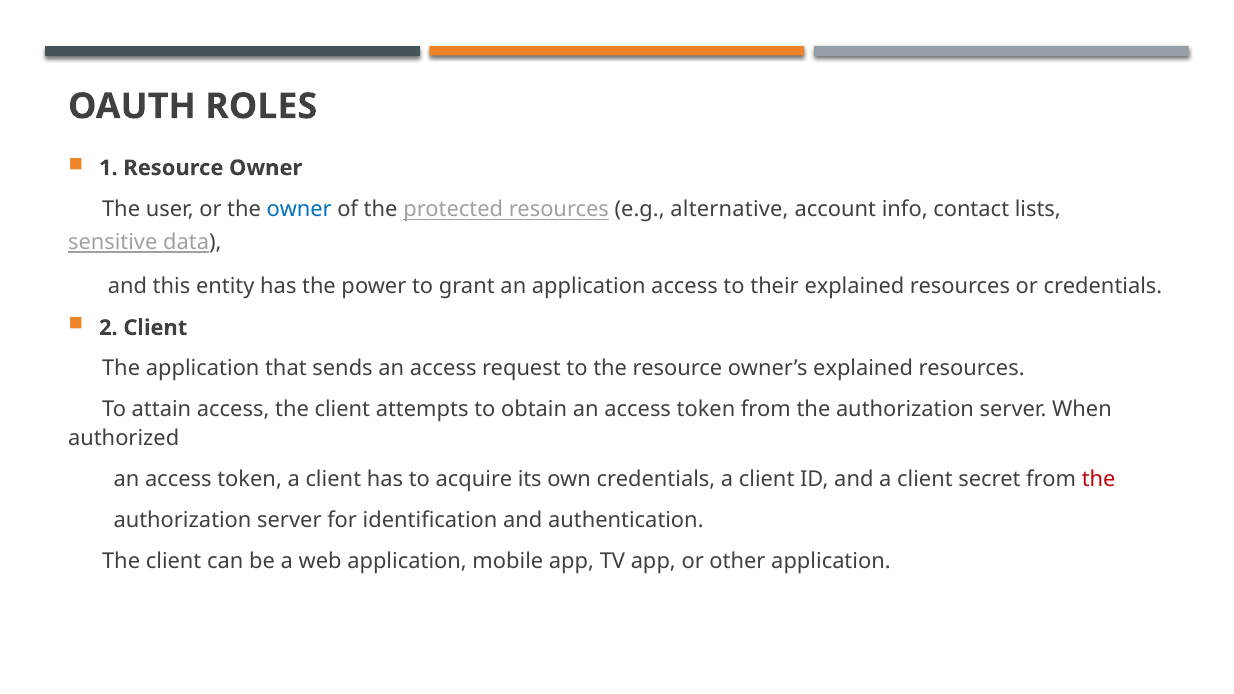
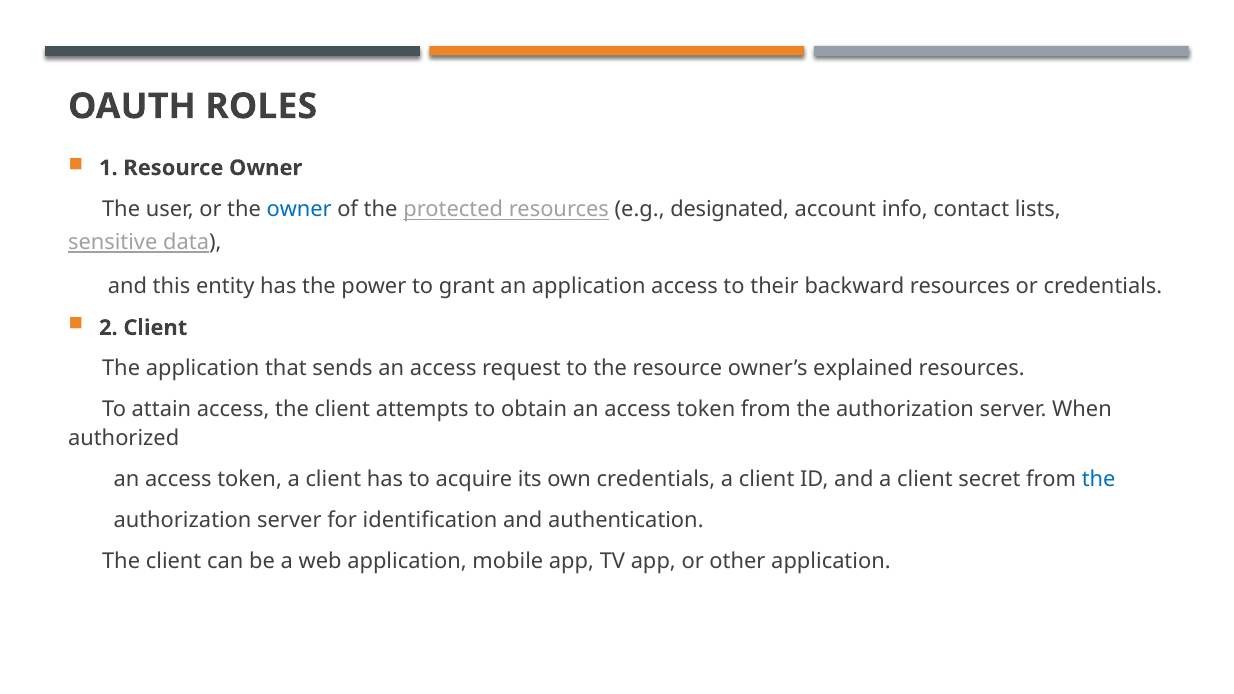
alternative: alternative -> designated (730, 209)
their explained: explained -> backward (854, 287)
the colour: red -> blue (1099, 480)
